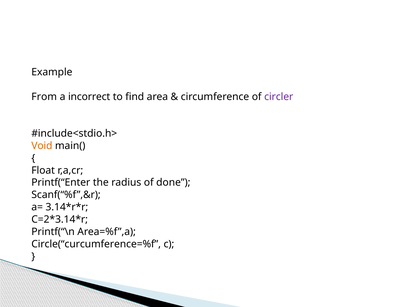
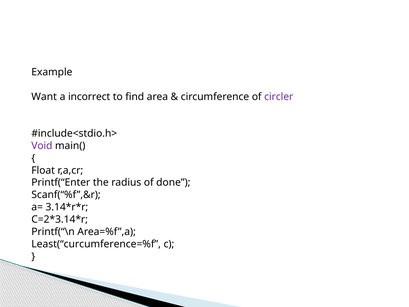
From: From -> Want (44, 97)
Void colour: orange -> purple (42, 146)
Circle(“curcumference=%f: Circle(“curcumference=%f -> Least(“curcumference=%f (96, 244)
